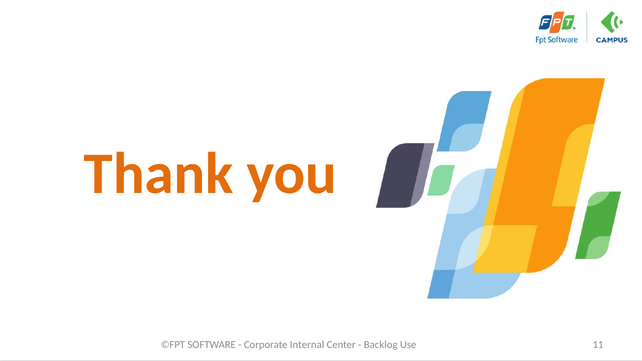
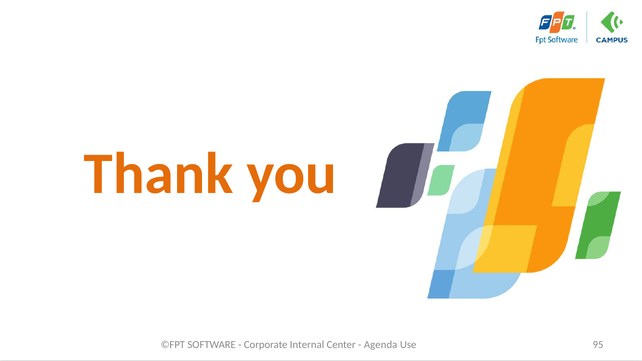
Backlog: Backlog -> Agenda (381, 345)
11: 11 -> 95 (598, 345)
